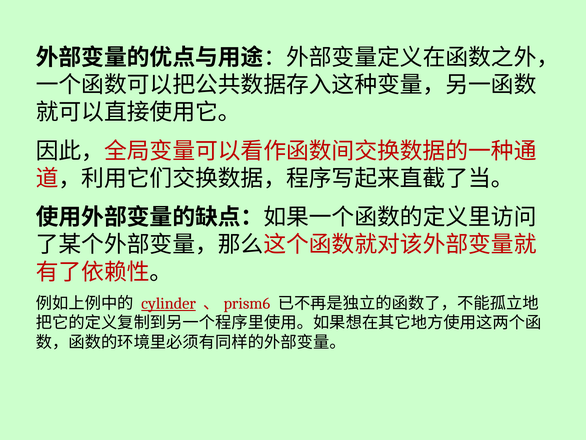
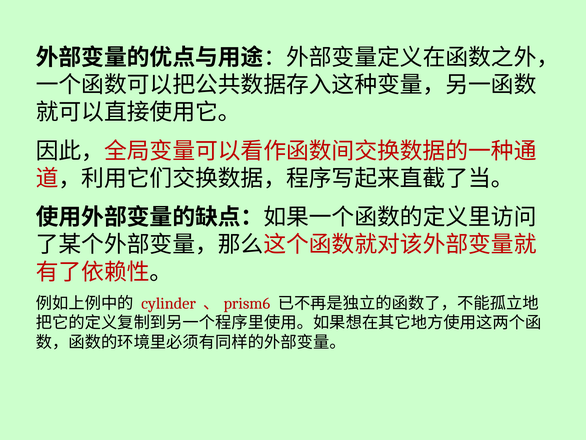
cylinder underline: present -> none (169, 303)
